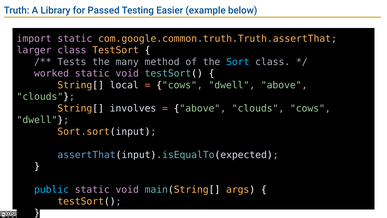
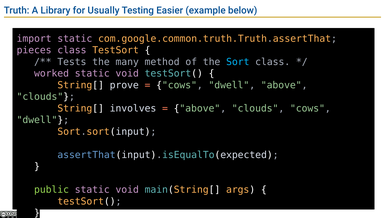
Passed: Passed -> Usually (104, 10)
larger: larger -> pieces (34, 50)
local: local -> prove (124, 85)
public colour: light blue -> light green (52, 190)
